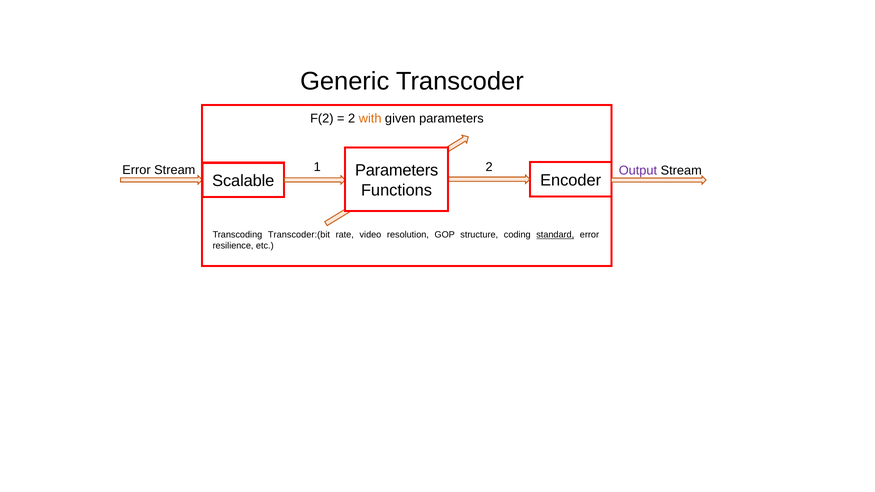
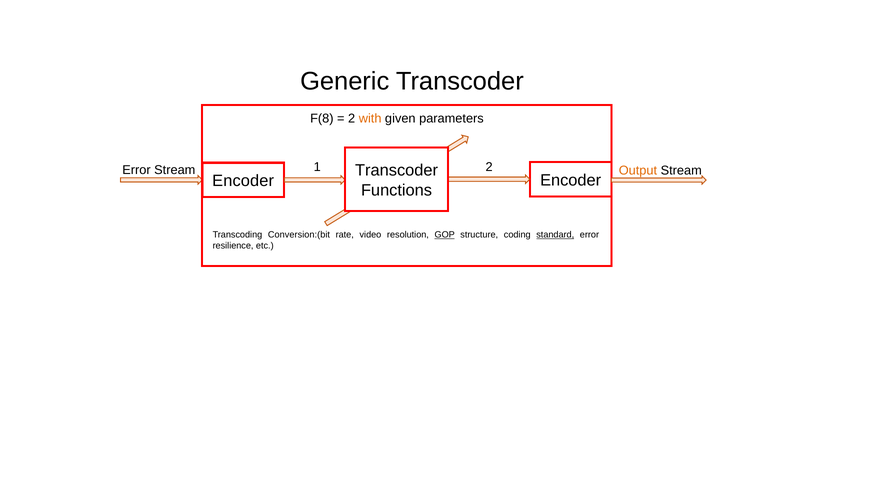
F(2: F(2 -> F(8 (322, 118)
Stream Parameters: Parameters -> Transcoder (397, 171)
Output colour: purple -> orange (638, 170)
Scalable: Scalable -> Encoder (243, 181)
Transcoder:(bit: Transcoder:(bit -> Conversion:(bit (299, 235)
GOP underline: none -> present (445, 235)
